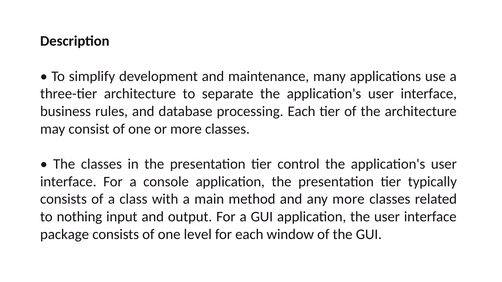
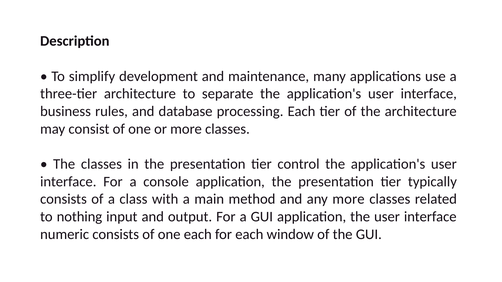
package: package -> numeric (65, 235)
one level: level -> each (198, 235)
